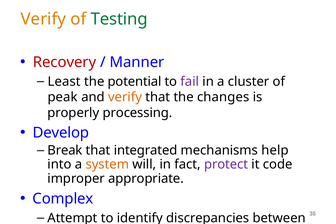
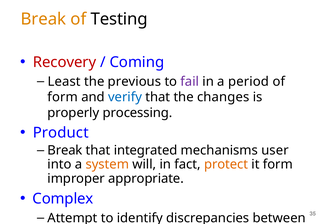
Verify: Verify -> Break (43, 19)
Testing colour: green -> black (119, 19)
Manner: Manner -> Coming (137, 62)
the potential: potential -> previous (134, 81)
cluster: cluster -> period (249, 81)
peak: peak -> form (63, 97)
verify colour: orange -> blue (125, 97)
Develop: Develop -> Product (61, 133)
mechanisms help: help -> user (275, 150)
protect colour: purple -> orange (226, 164)
it code: code -> form (278, 164)
